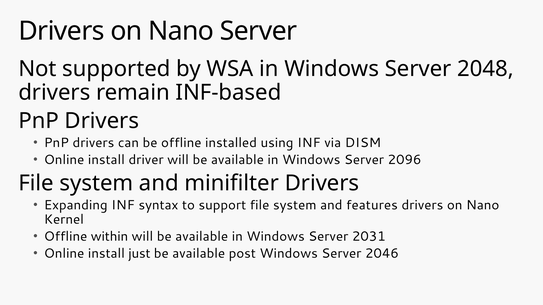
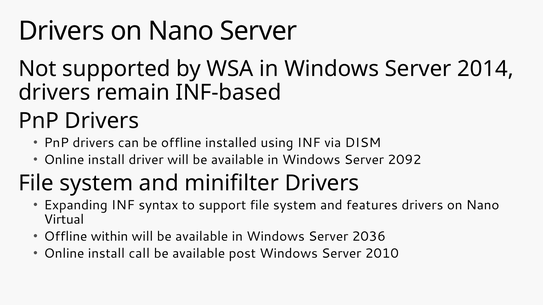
2048: 2048 -> 2014 (485, 69)
2096: 2096 -> 2092 (405, 160)
Kernel: Kernel -> Virtual (64, 220)
2031: 2031 -> 2036 (369, 237)
just: just -> call (139, 254)
2046: 2046 -> 2010 (382, 254)
